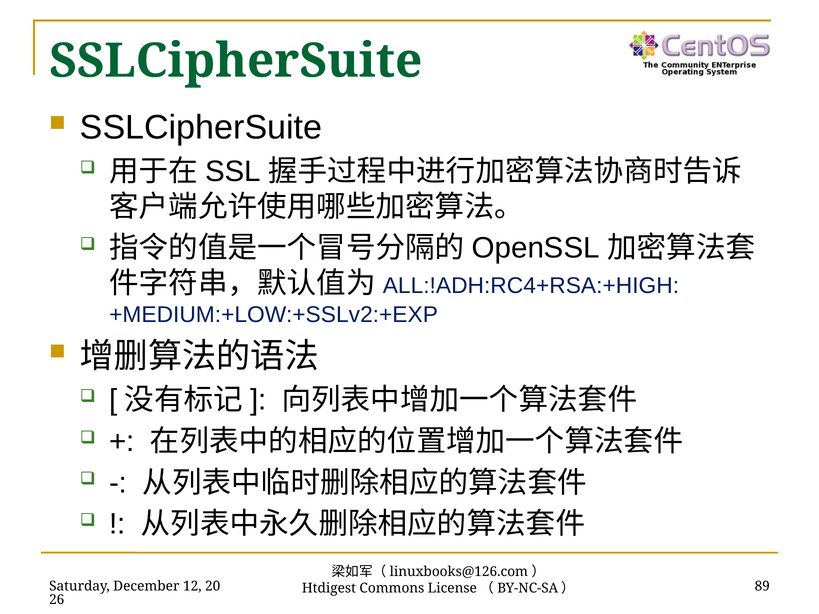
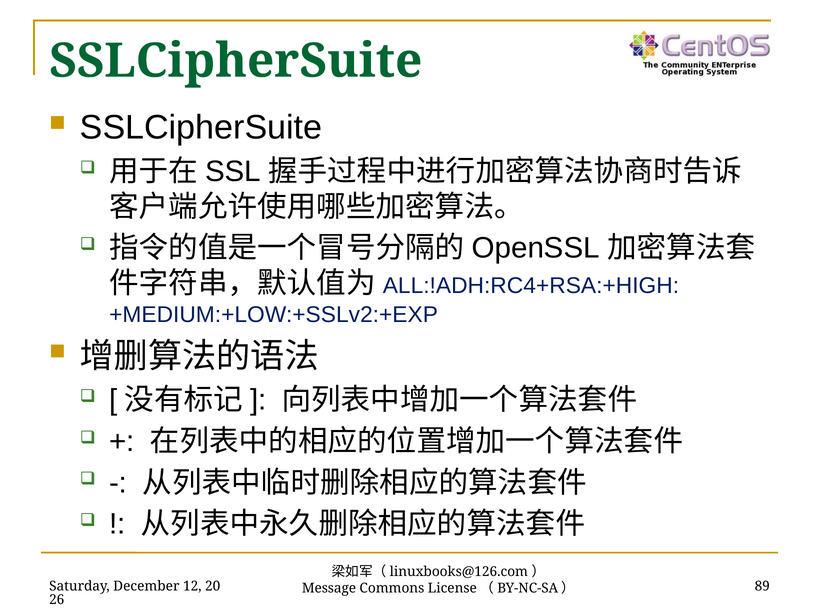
Htdigest: Htdigest -> Message (329, 588)
